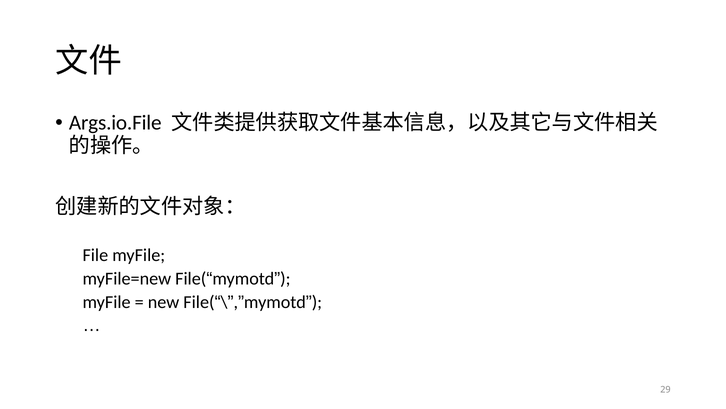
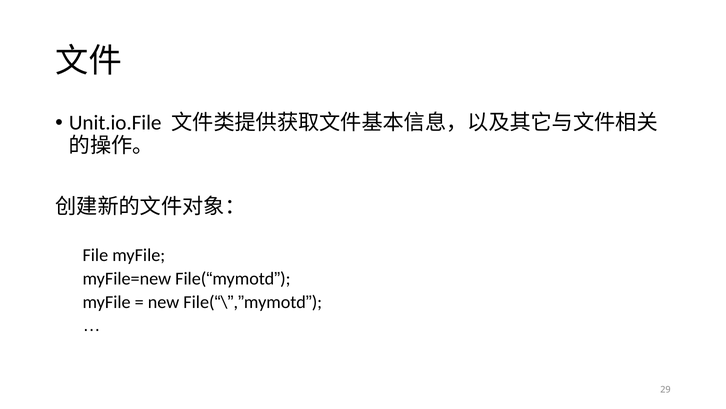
Args.io.File: Args.io.File -> Unit.io.File (115, 123)
